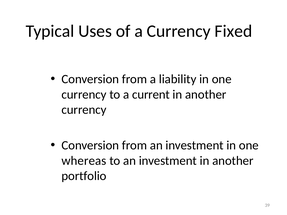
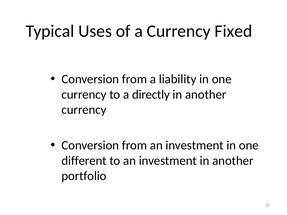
current: current -> directly (151, 95)
whereas: whereas -> different (84, 161)
